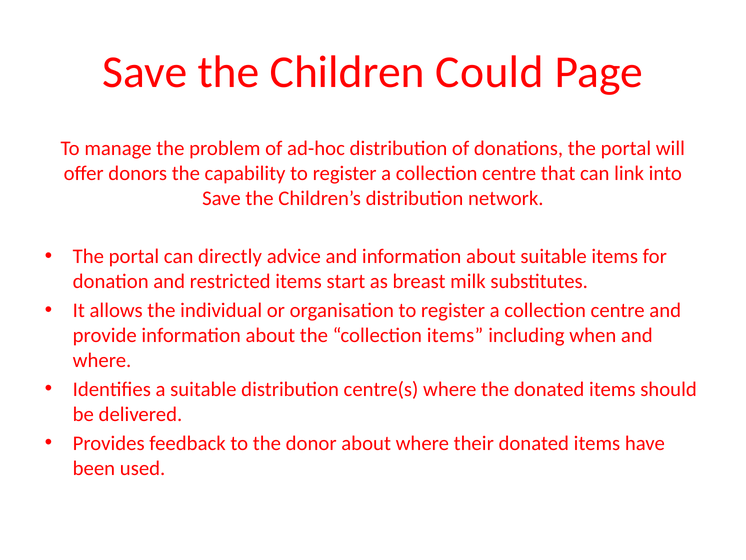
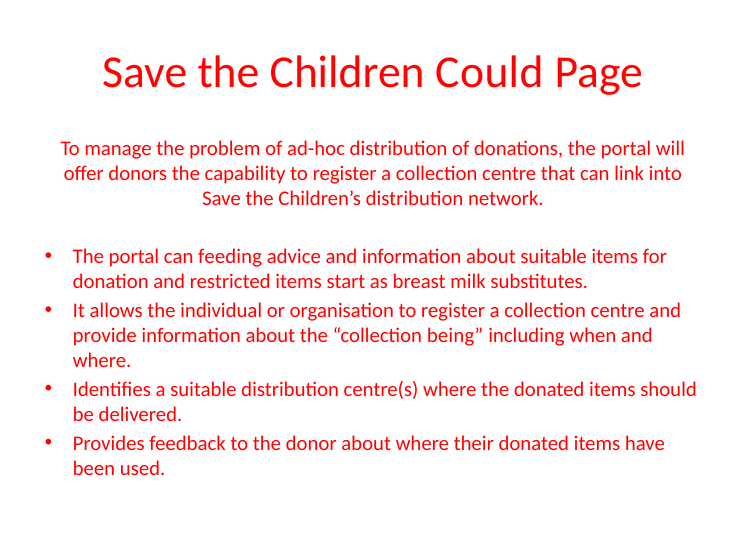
directly: directly -> feeding (230, 256)
collection items: items -> being (455, 335)
